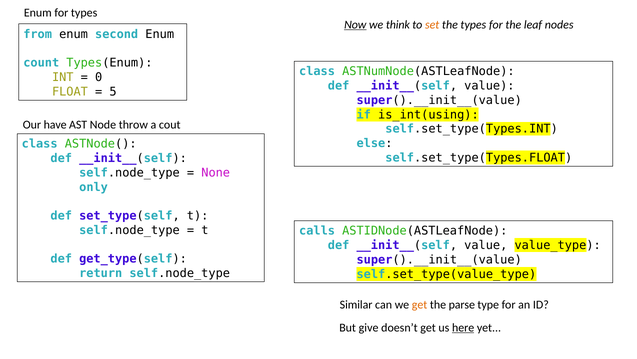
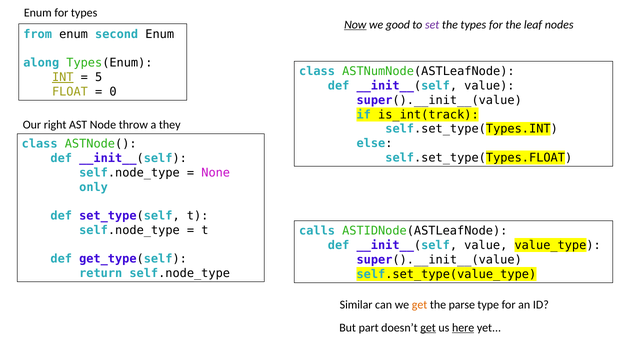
think: think -> good (398, 25)
set colour: orange -> purple (432, 25)
count: count -> along (41, 63)
INT underline: none -> present (63, 77)
0: 0 -> 5 (99, 77)
5: 5 -> 0 (113, 92)
is_int(using: is_int(using -> is_int(track (428, 114)
have: have -> right (55, 124)
cout: cout -> they (170, 124)
give: give -> part (369, 327)
get underline: none -> present (428, 327)
